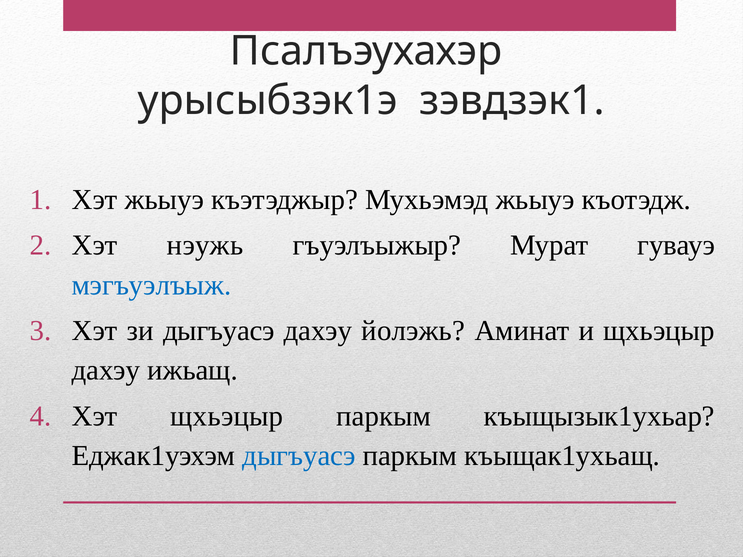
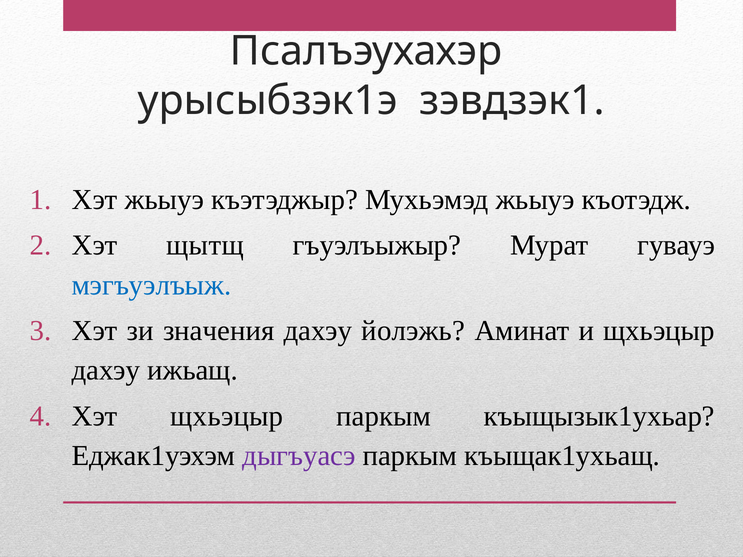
нэужь: нэужь -> щытщ (205, 245)
зи дыгъуасэ: дыгъуасэ -> значения (219, 331)
дыгъуасэ colour: blue -> purple (299, 456)
